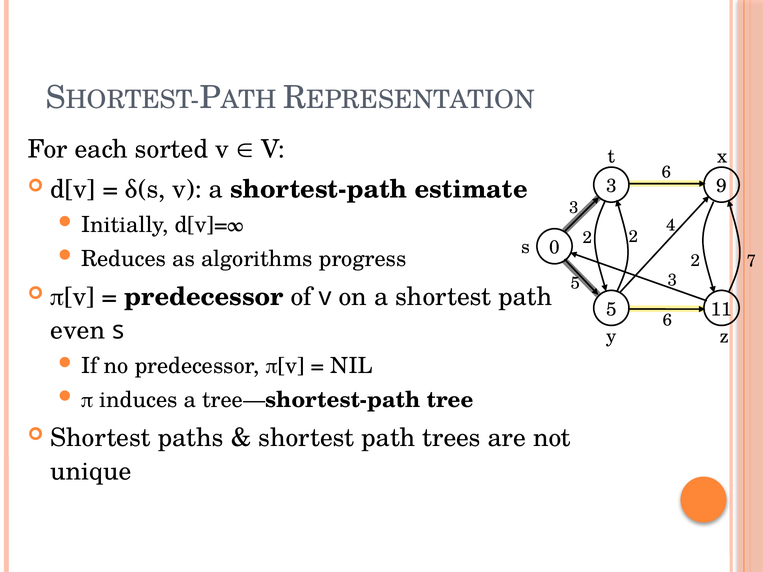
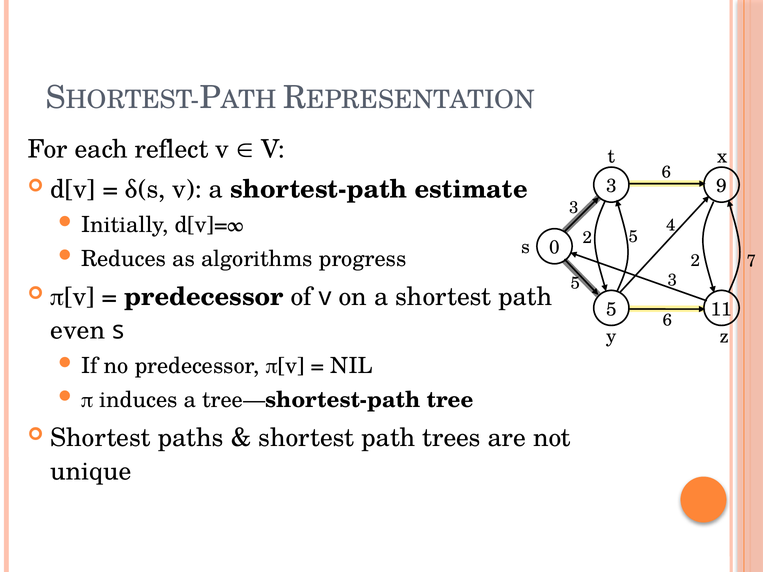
sorted: sorted -> reflect (172, 150)
2: 2 -> 5 (634, 237)
